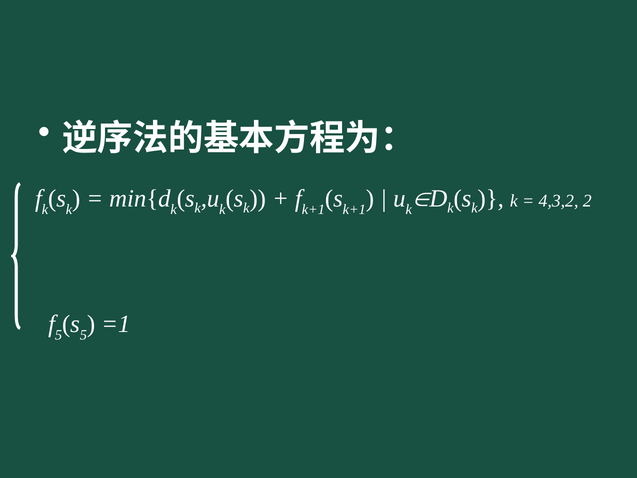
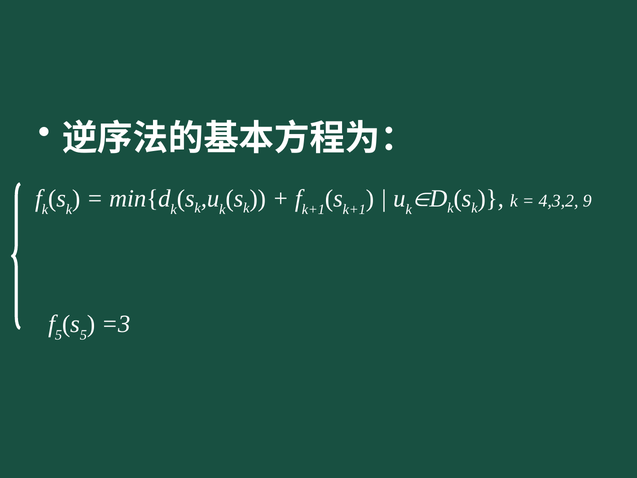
2: 2 -> 9 (587, 201)
=1: =1 -> =3 (116, 324)
